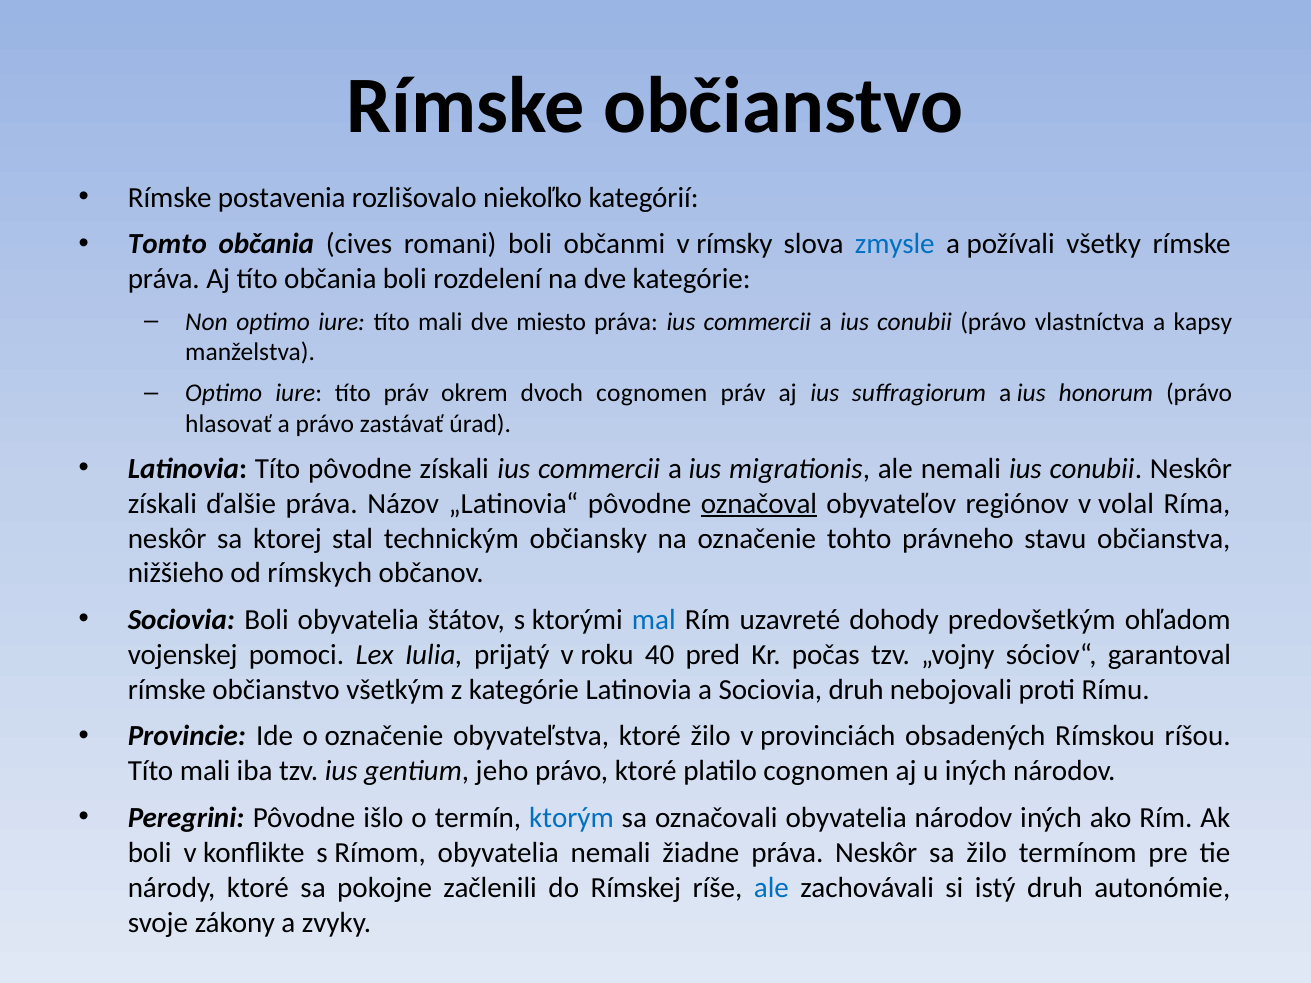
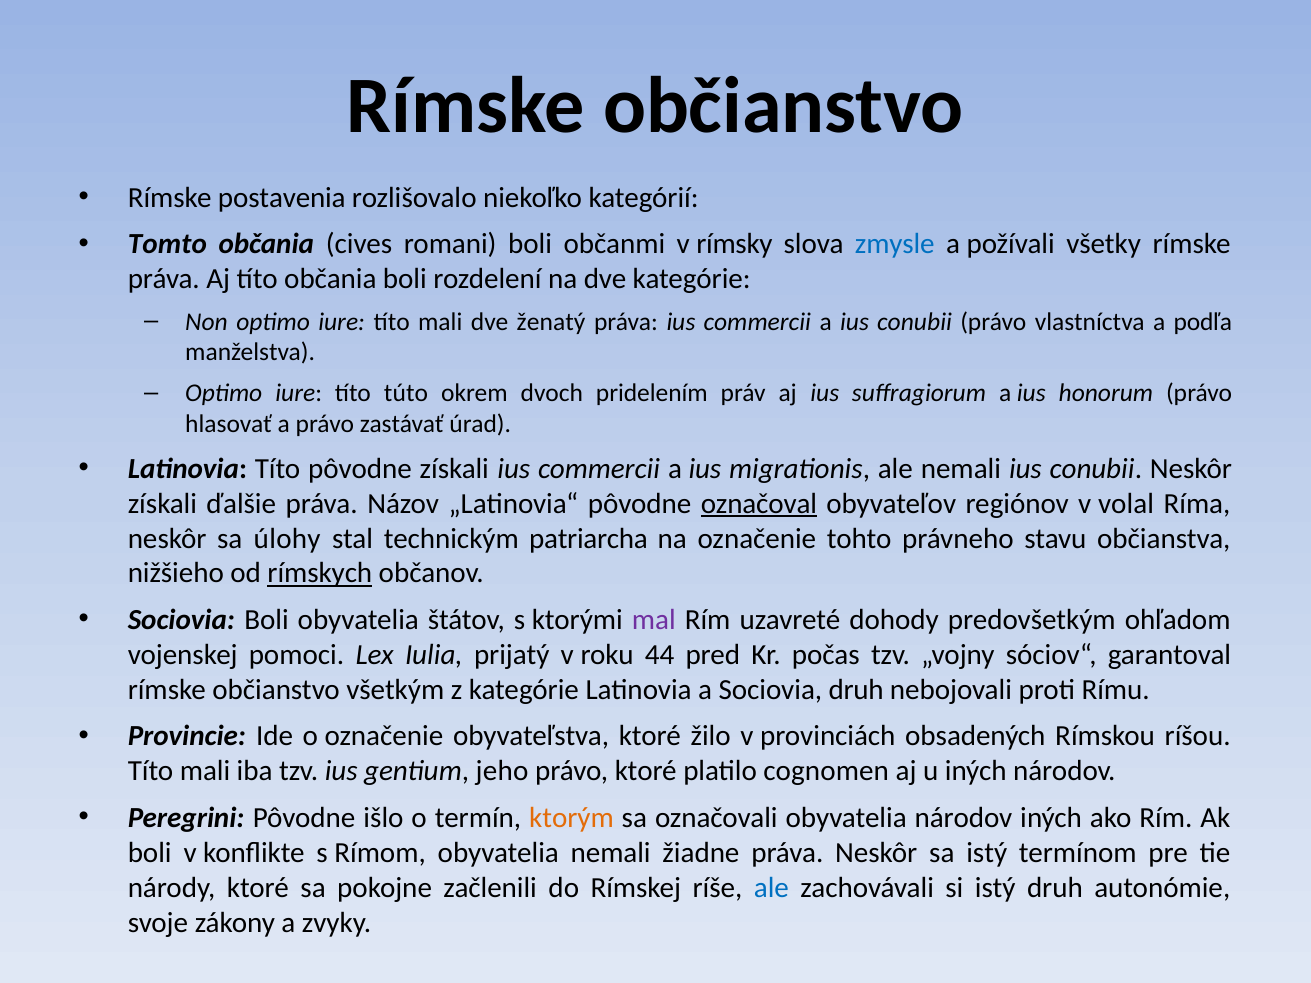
miesto: miesto -> ženatý (551, 322)
kapsy: kapsy -> podľa (1203, 322)
títo práv: práv -> túto (406, 393)
dvoch cognomen: cognomen -> pridelením (652, 393)
ktorej: ktorej -> úlohy (287, 539)
občiansky: občiansky -> patriarcha (589, 539)
rímskych underline: none -> present (320, 573)
mal colour: blue -> purple (654, 620)
40: 40 -> 44 (660, 655)
ktorým colour: blue -> orange (571, 818)
sa žilo: žilo -> istý (987, 853)
